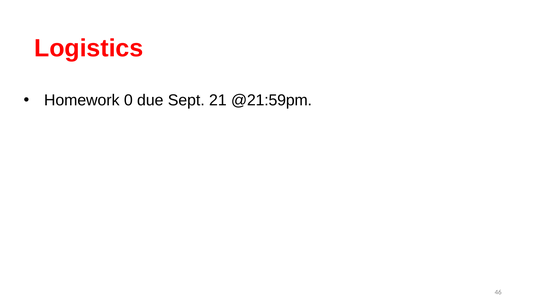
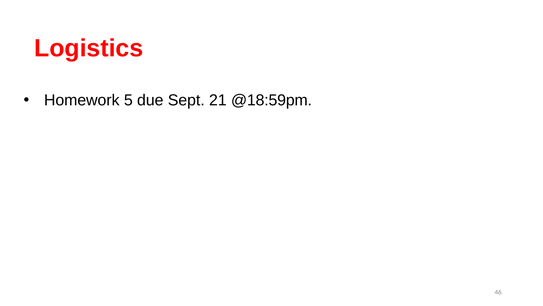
0: 0 -> 5 (128, 100)
@21:59pm: @21:59pm -> @18:59pm (272, 100)
